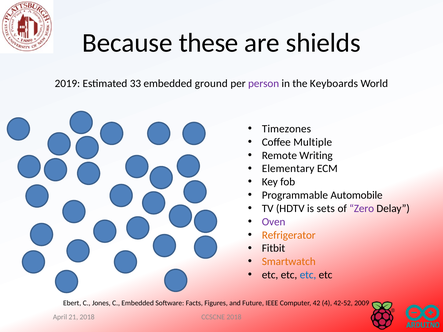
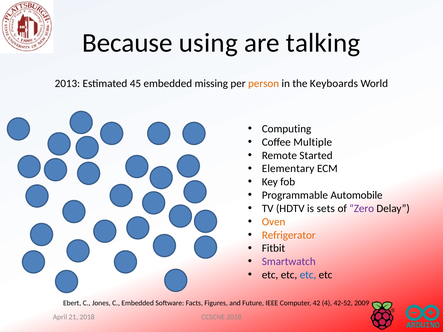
these: these -> using (208, 43)
shields: shields -> talking (323, 43)
2019: 2019 -> 2013 (67, 83)
33: 33 -> 45 (135, 83)
ground: ground -> missing (211, 83)
person colour: purple -> orange (264, 83)
Timezones: Timezones -> Computing (287, 129)
Writing: Writing -> Started (316, 155)
Oven colour: purple -> orange (274, 222)
Smartwatch colour: orange -> purple (289, 262)
